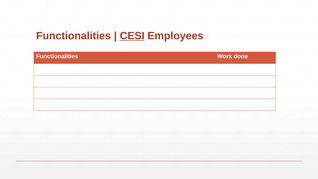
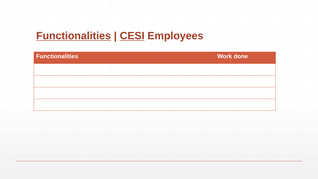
Functionalities underline: none -> present (74, 36)
